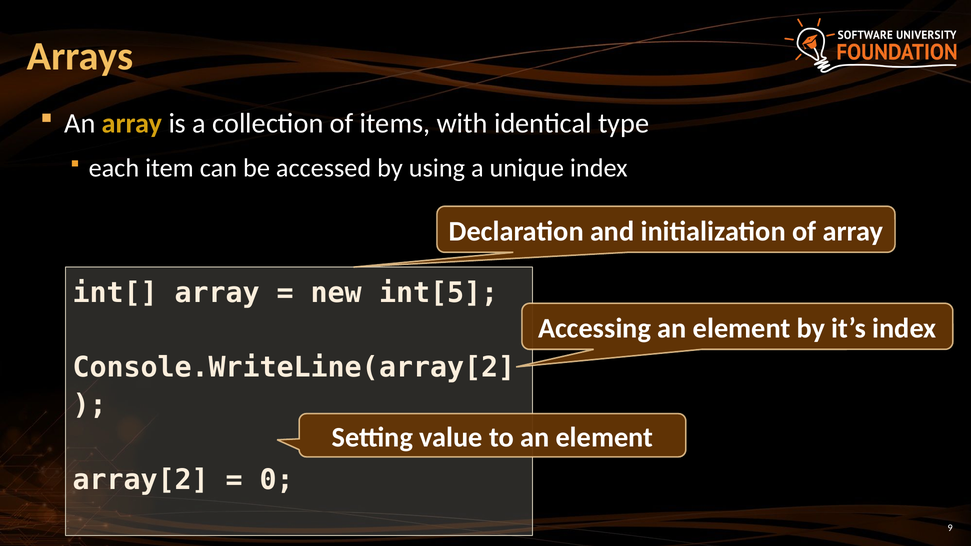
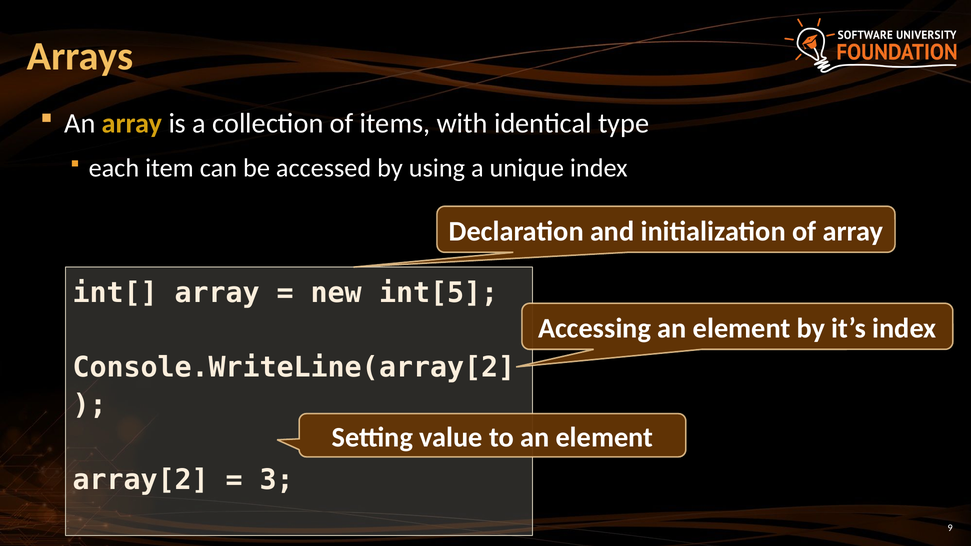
0: 0 -> 3 (277, 480)
